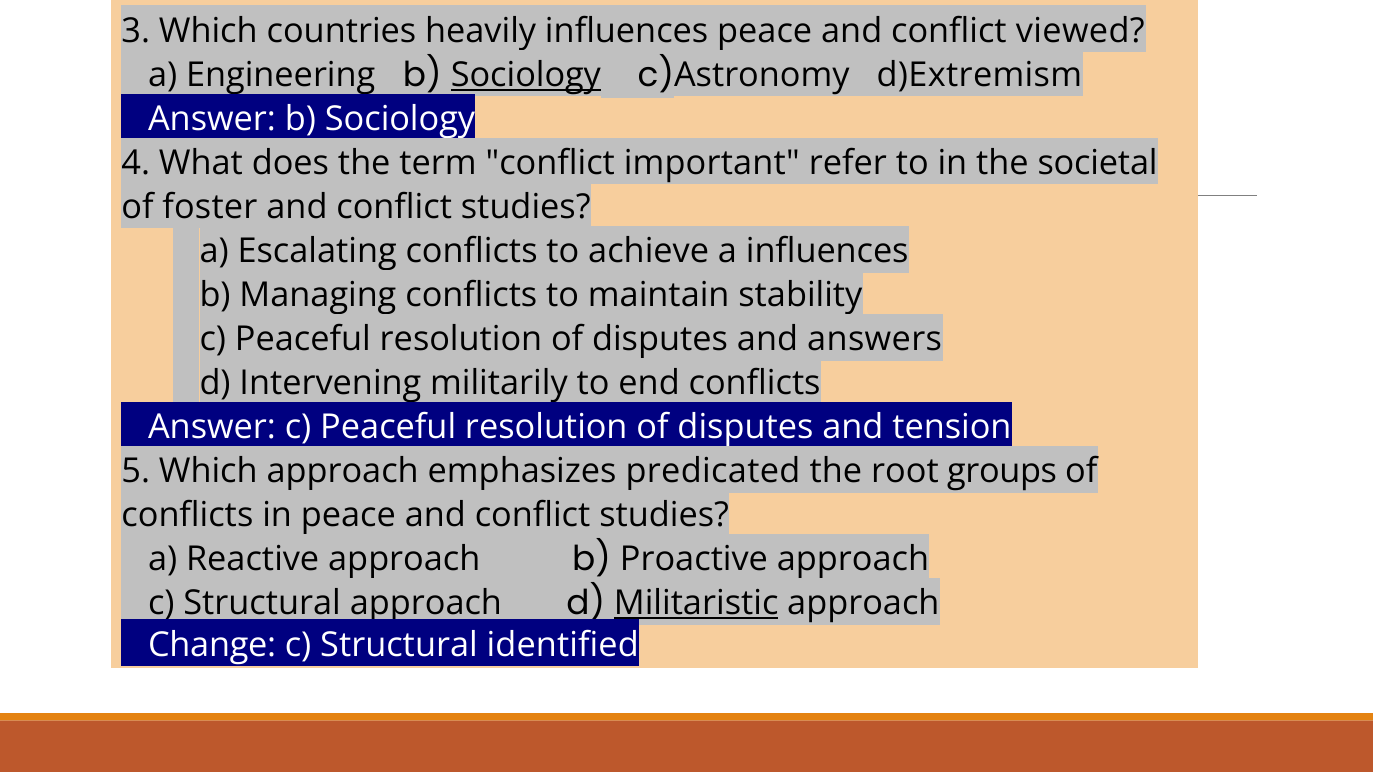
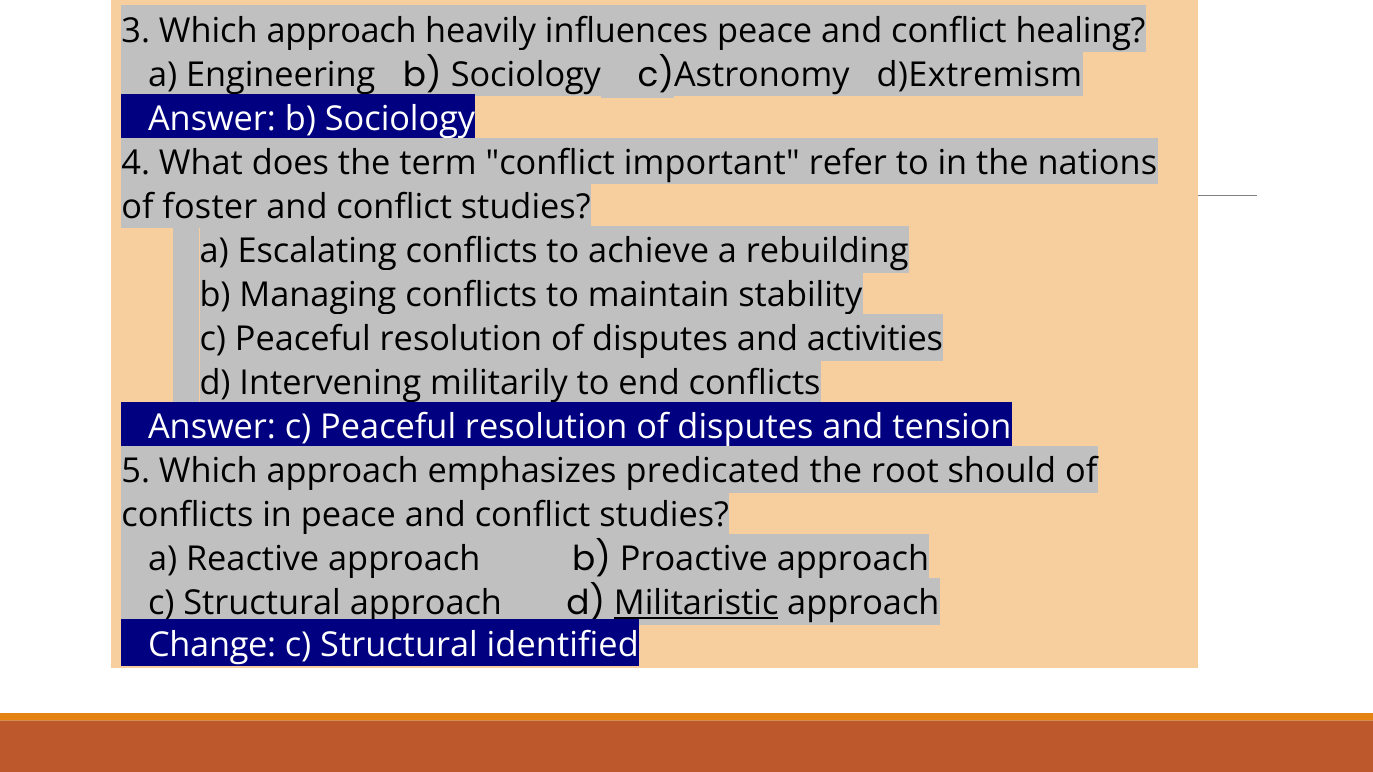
countries: countries -> approach (342, 31)
viewed: viewed -> healing (1081, 31)
Sociology underline: present -> none (526, 75)
societal: societal -> nations (1097, 163)
influences: influences -> rebuilding (827, 251)
answers: answers -> activities (875, 339)
groups: groups -> should (1002, 472)
